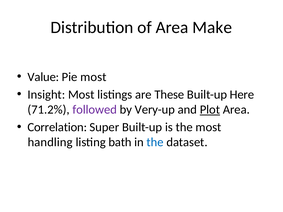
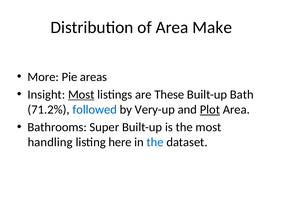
Value: Value -> More (43, 77)
Pie most: most -> areas (94, 77)
Most underline: none -> present (81, 95)
Here: Here -> Bath (242, 95)
followed colour: purple -> blue (95, 110)
Correlation: Correlation -> Bathrooms (57, 127)
bath: bath -> here (120, 142)
